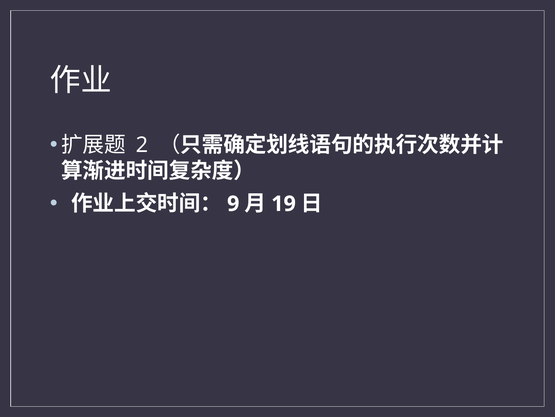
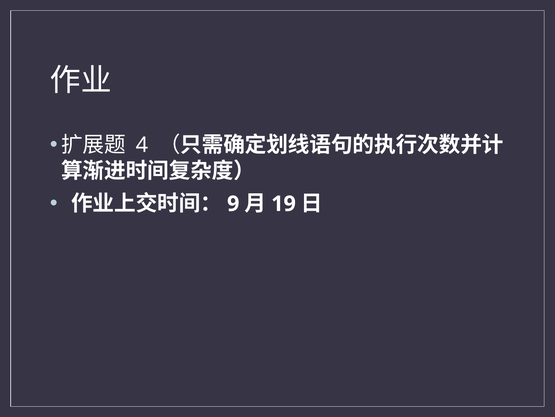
2: 2 -> 4 (142, 145)
